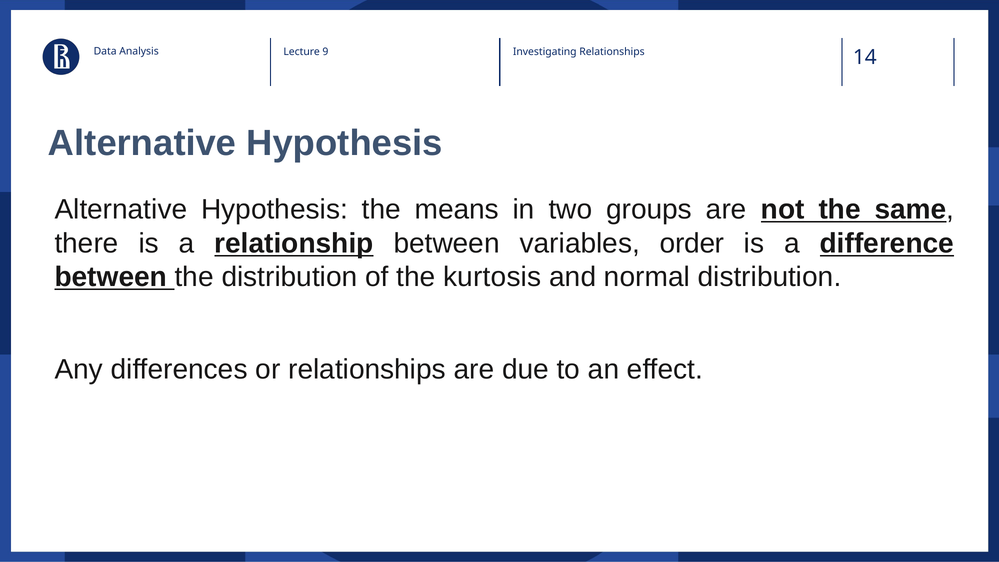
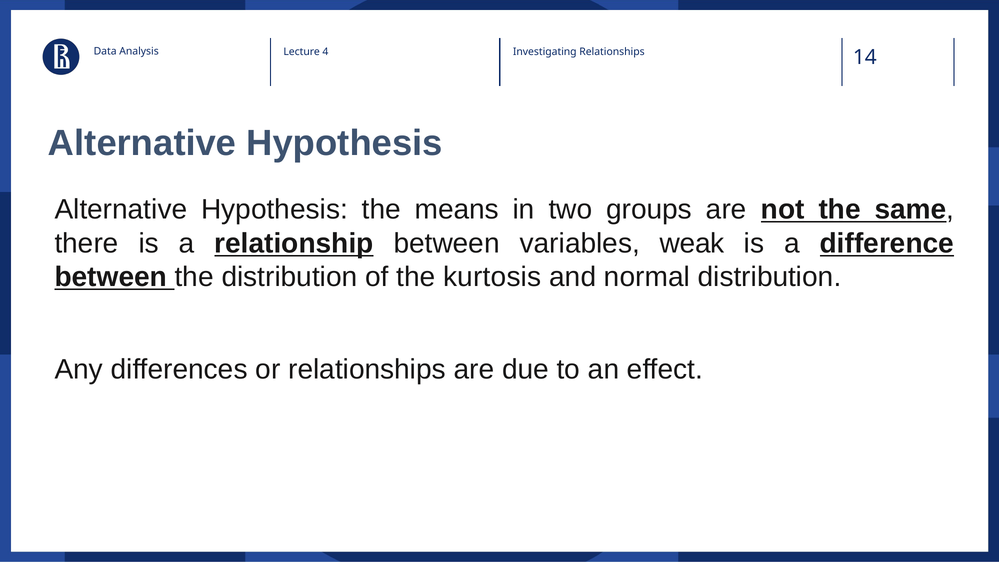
9: 9 -> 4 (325, 52)
order: order -> weak (692, 243)
